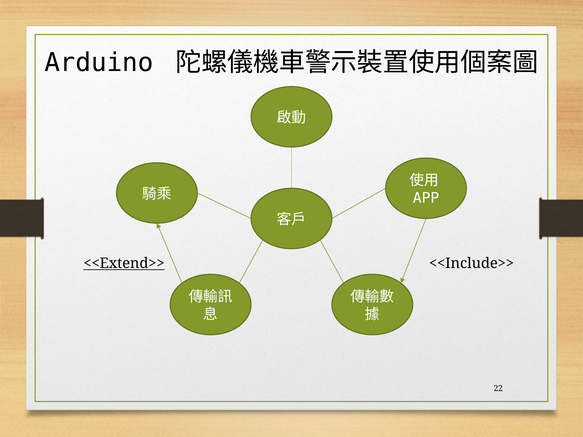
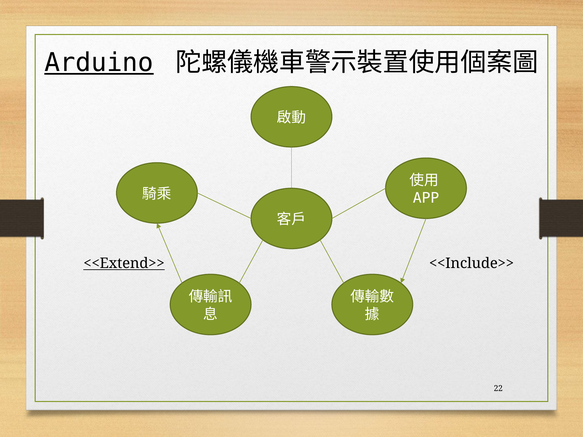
Arduino underline: none -> present (99, 63)
